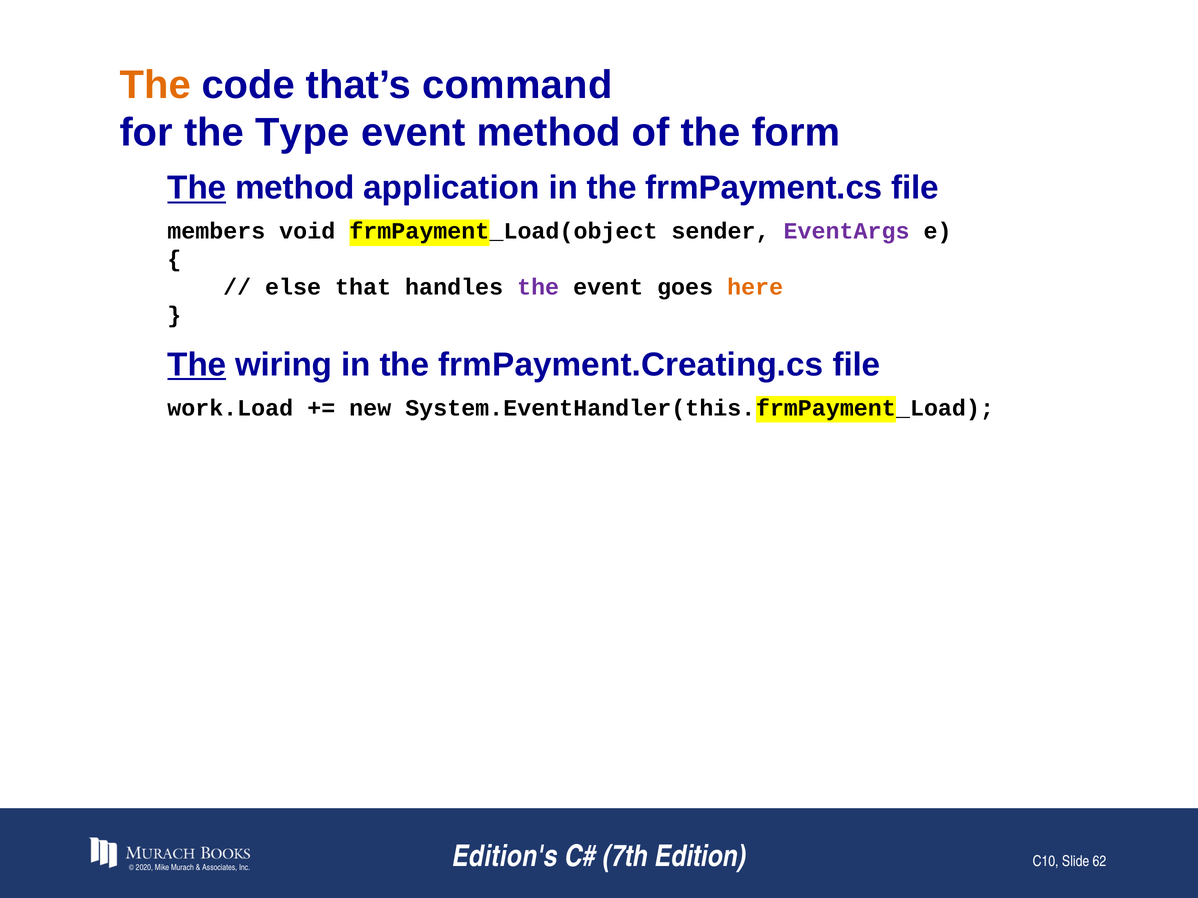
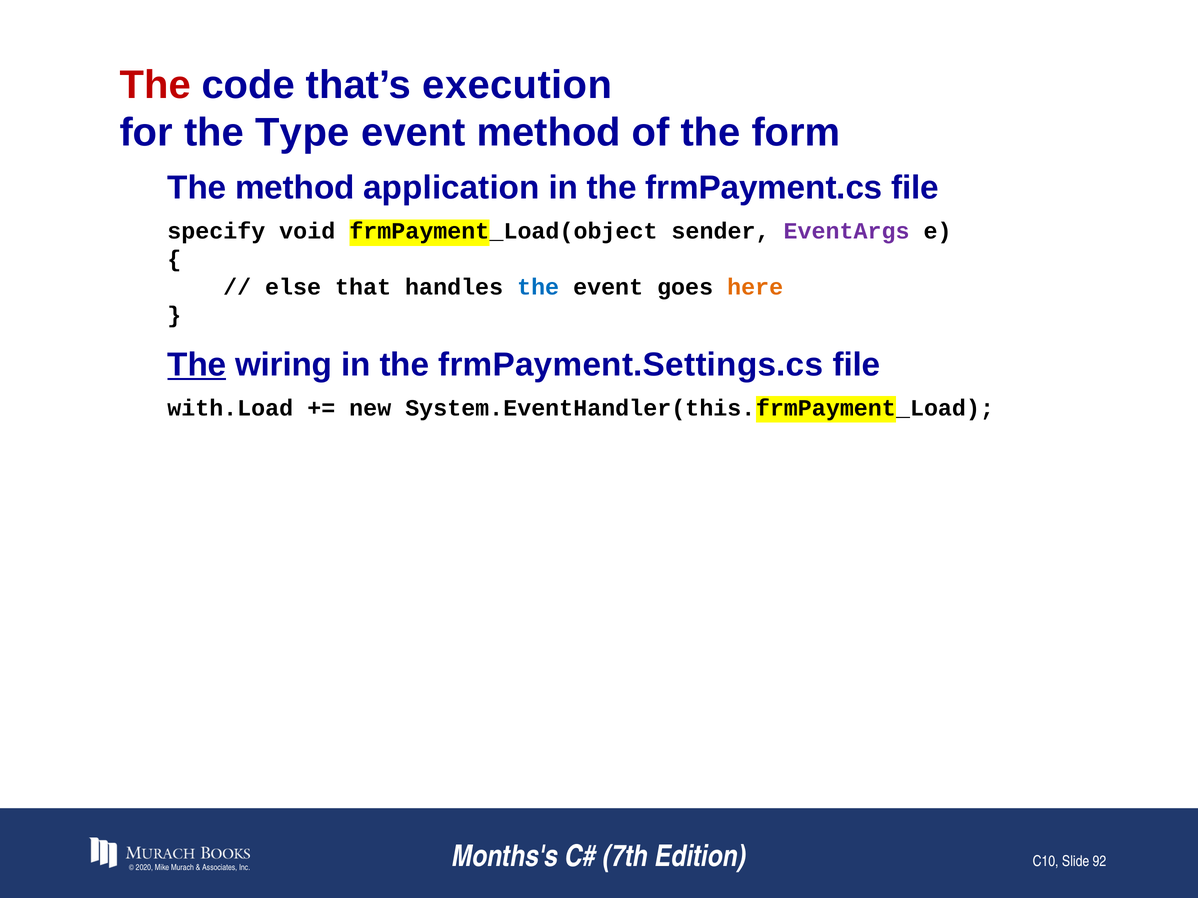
The colour: orange -> red (155, 85)
command: command -> execution (517, 85)
The underline: present -> none (197, 188)
members: members -> specify (216, 231)
the colour: purple -> blue (538, 287)
frmPayment.Creating.cs: frmPayment.Creating.cs -> frmPayment.Settings.cs (631, 365)
work.Load: work.Load -> with.Load (230, 408)
Edition's: Edition's -> Months's (505, 857)
62: 62 -> 92 (1099, 862)
